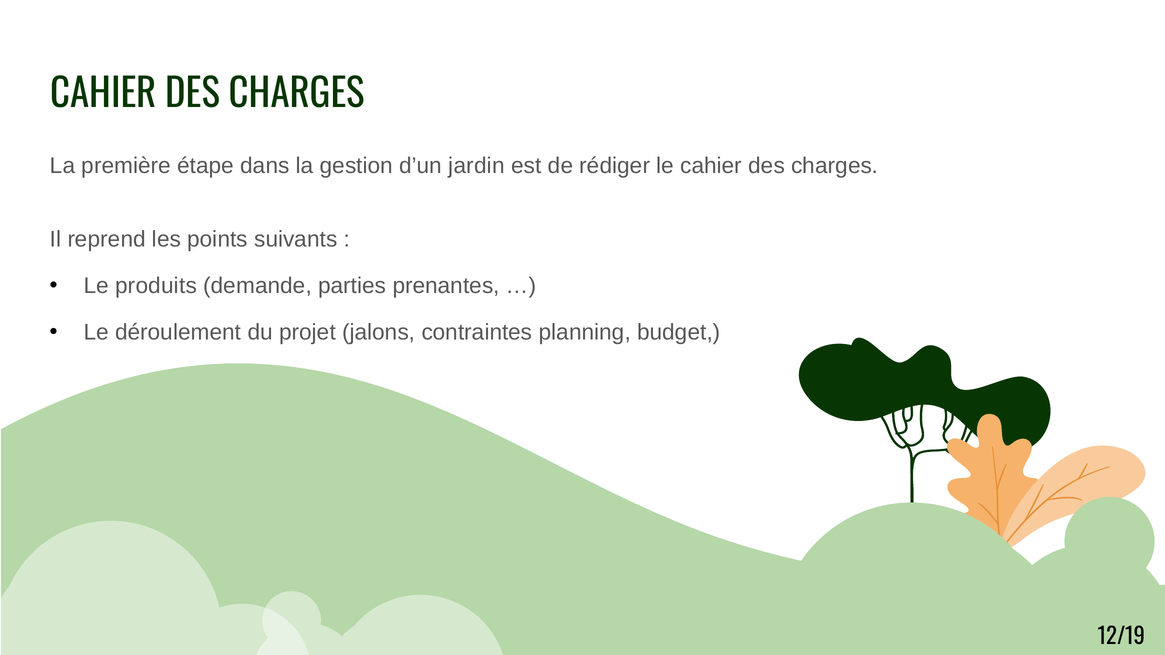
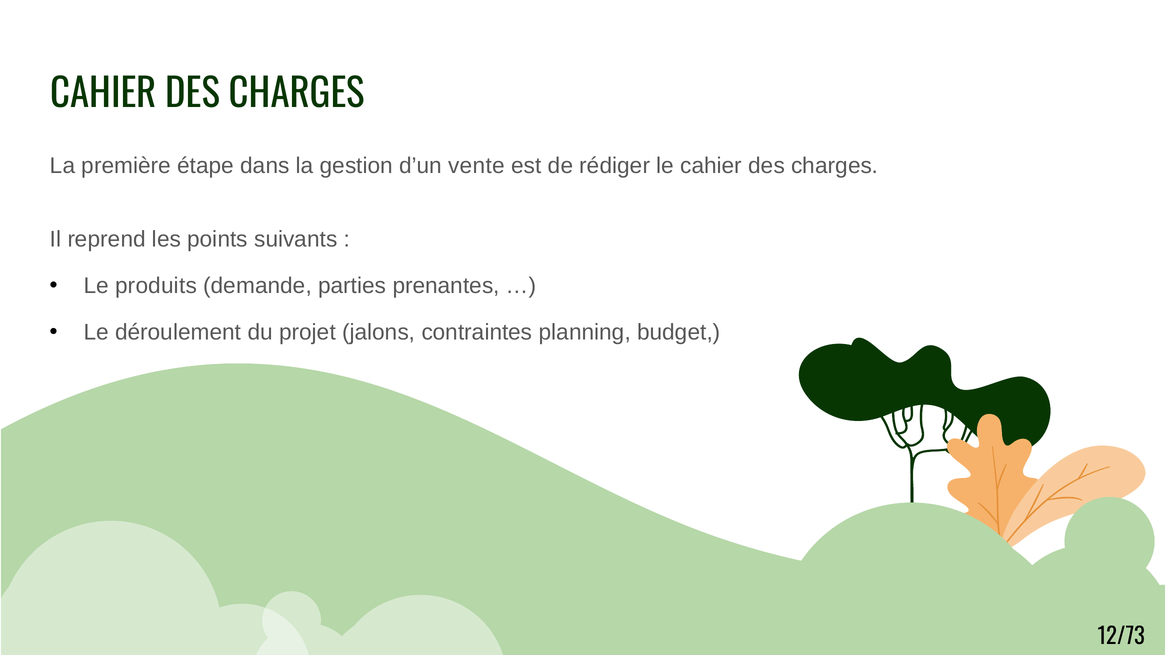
jardin: jardin -> vente (477, 166)
12/19: 12/19 -> 12/73 (1122, 637)
